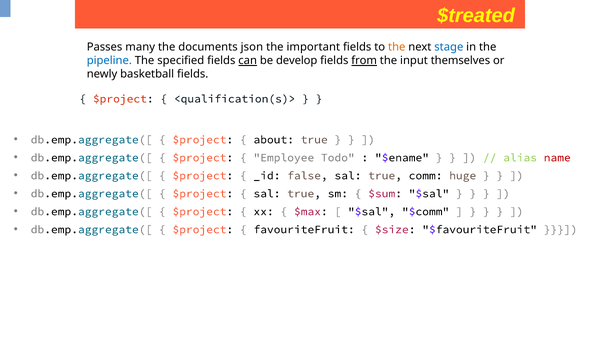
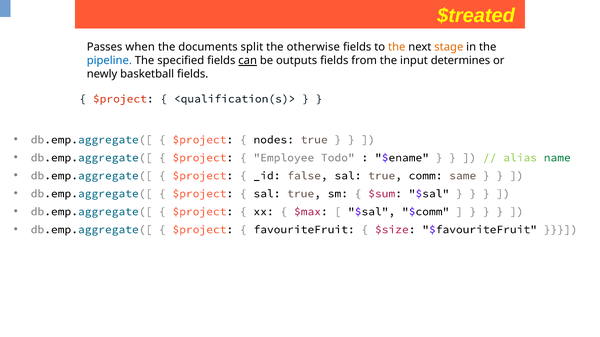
many: many -> when (140, 47)
json: json -> split (252, 47)
important: important -> otherwise (313, 47)
stage colour: blue -> orange (449, 47)
develop: develop -> outputs (297, 61)
from underline: present -> none (364, 61)
themselves: themselves -> determines (460, 61)
about: about -> nodes (274, 140)
name colour: red -> green (557, 158)
huge: huge -> same (463, 176)
